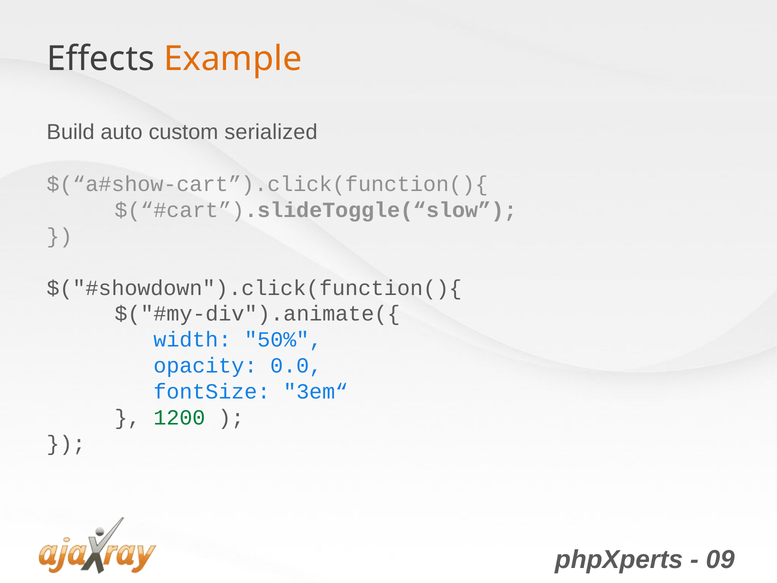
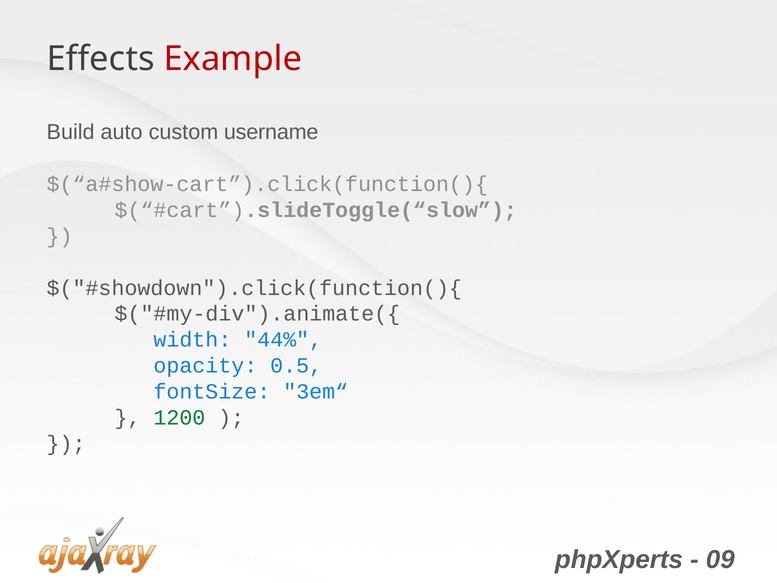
Example colour: orange -> red (233, 59)
serialized: serialized -> username (271, 132)
50%: 50% -> 44% (283, 340)
0.0: 0.0 -> 0.5 (296, 365)
